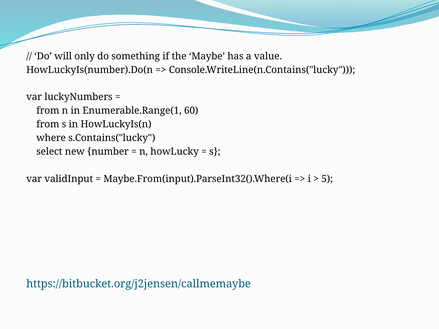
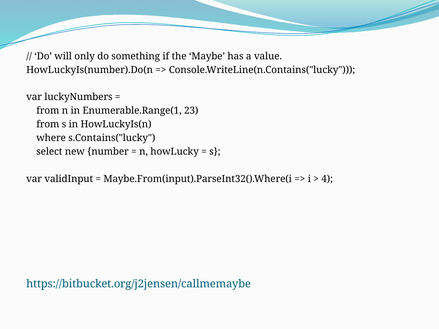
60: 60 -> 23 (191, 111)
5: 5 -> 4 (327, 179)
